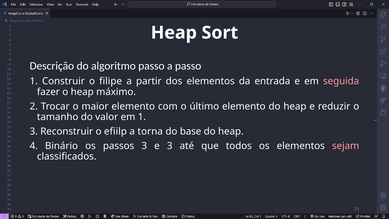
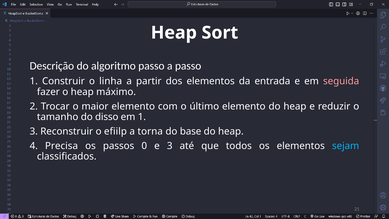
filipe: filipe -> linha (111, 81)
valor: valor -> disso (107, 117)
Binário: Binário -> Precisa (61, 146)
passos 3: 3 -> 0 (144, 146)
sejam colour: pink -> light blue (346, 146)
